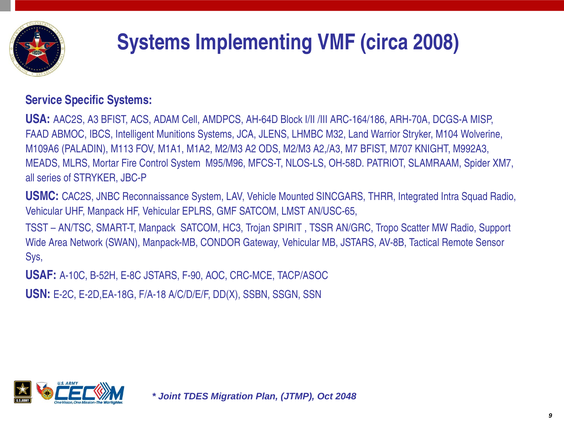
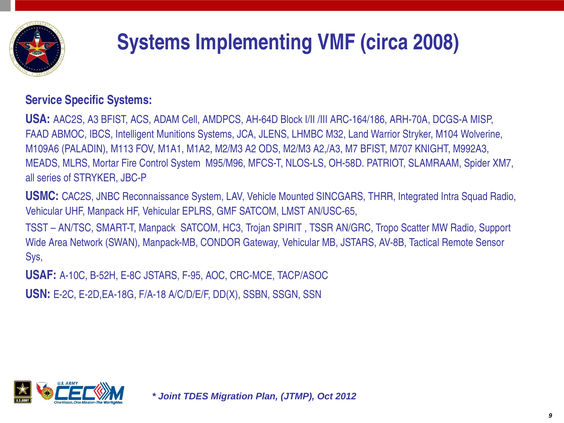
F-90: F-90 -> F-95 (193, 276)
2048: 2048 -> 2012 (346, 396)
